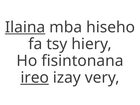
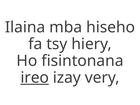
Ilaina underline: present -> none (25, 27)
